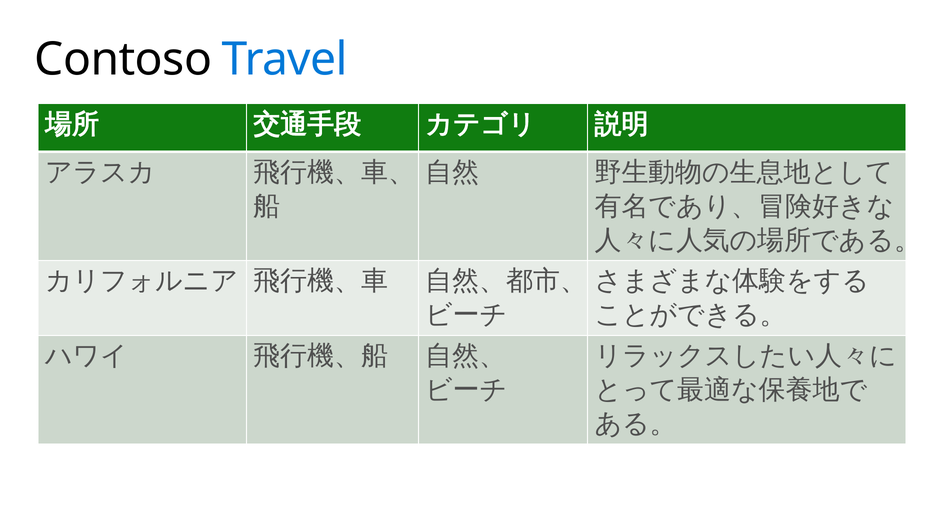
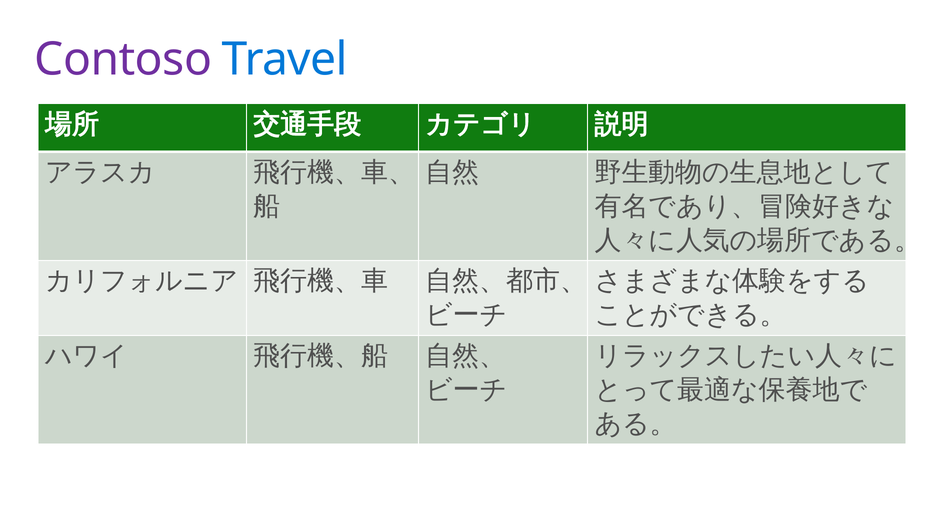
Contoso colour: black -> purple (123, 59)
